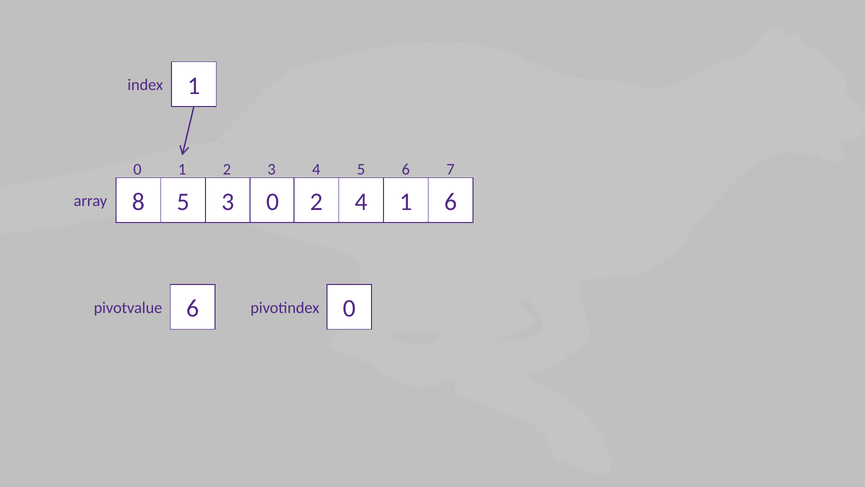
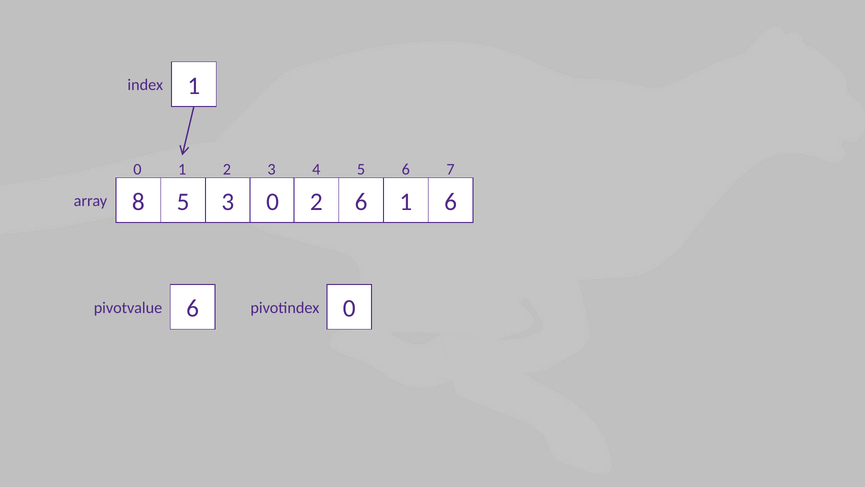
2 4: 4 -> 6 (361, 202)
